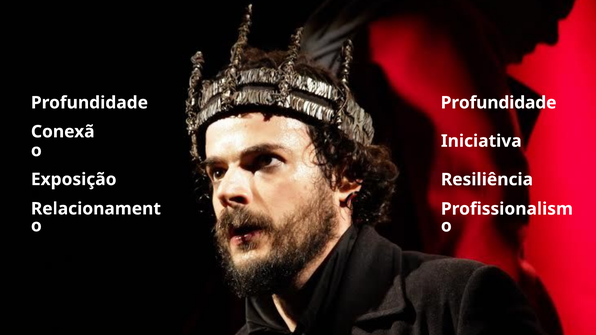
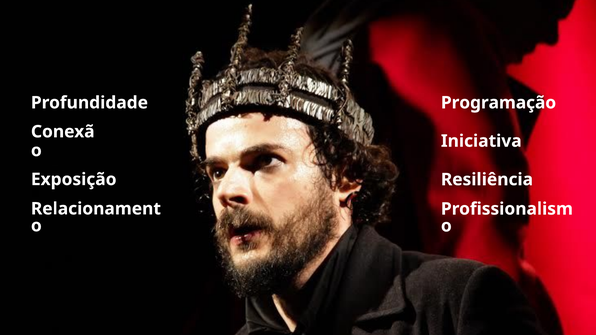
Profundidade: Profundidade -> Programação (499, 103)
